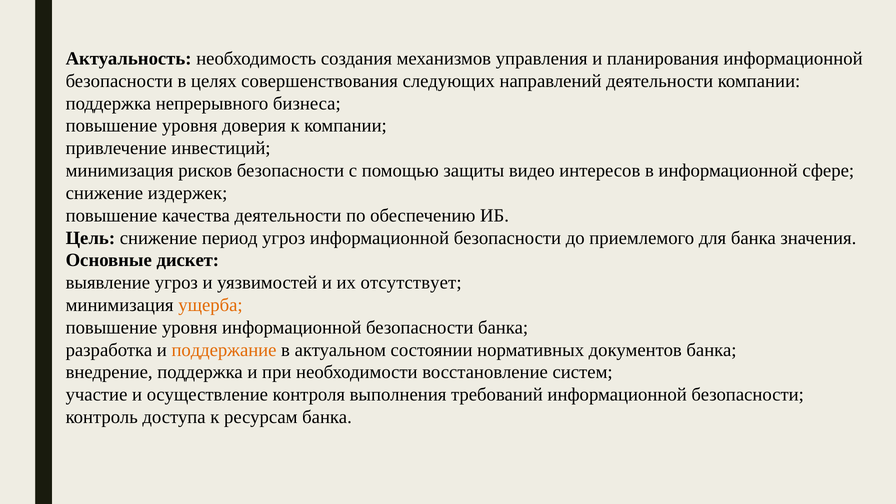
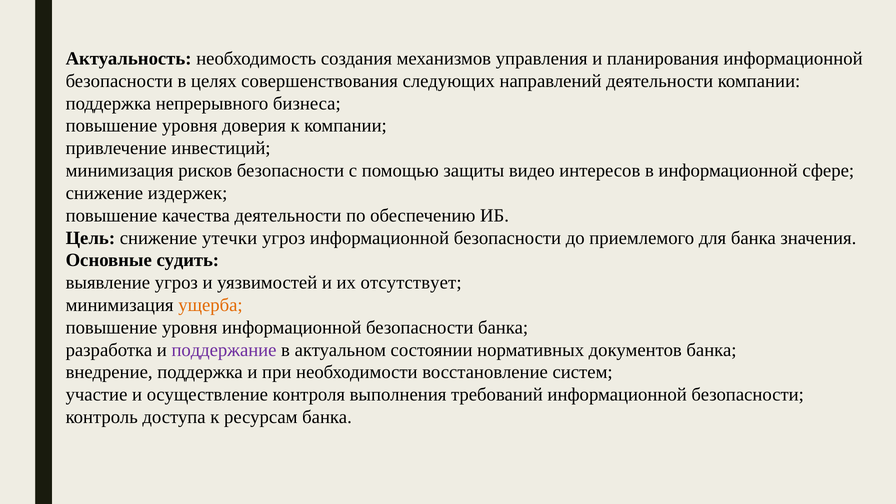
период: период -> утечки (230, 238)
дискет: дискет -> судить (188, 260)
поддержание colour: orange -> purple (224, 350)
